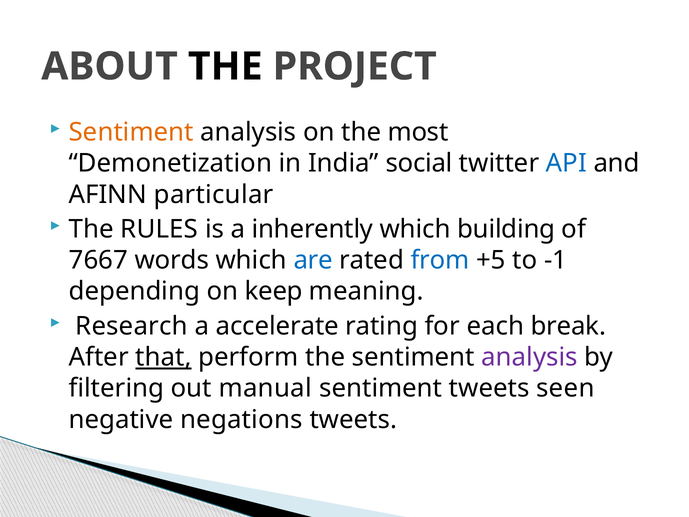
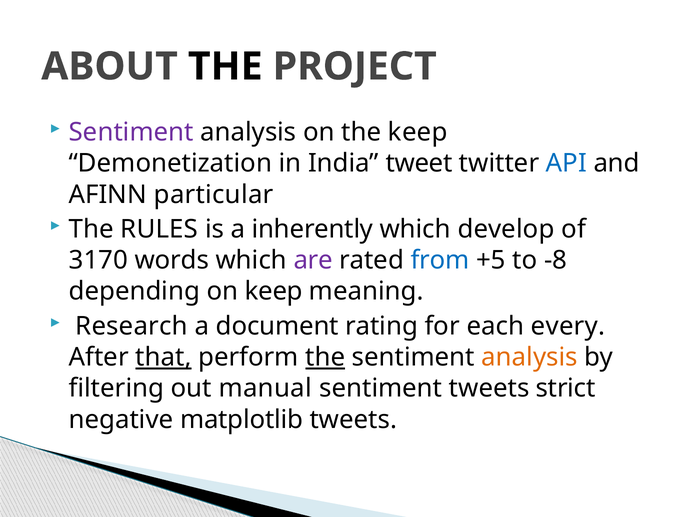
Sentiment colour: orange -> purple (131, 132)
the most: most -> keep (418, 132)
social: social -> tweet (419, 163)
building: building -> develop (506, 229)
7667: 7667 -> 3170 (98, 260)
are colour: blue -> purple (313, 260)
-1: -1 -> -8 (556, 260)
accelerate: accelerate -> document (277, 326)
break: break -> every (568, 326)
the underline: none -> present (325, 357)
analysis colour: purple -> orange (530, 357)
seen: seen -> strict (566, 388)
negations: negations -> matplotlib (242, 419)
